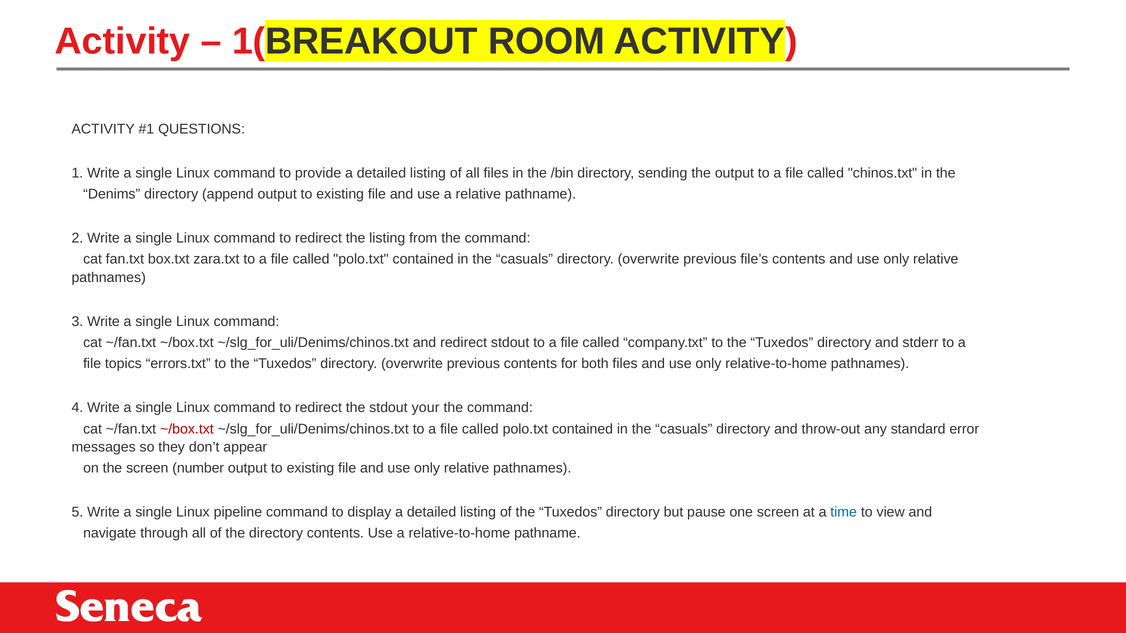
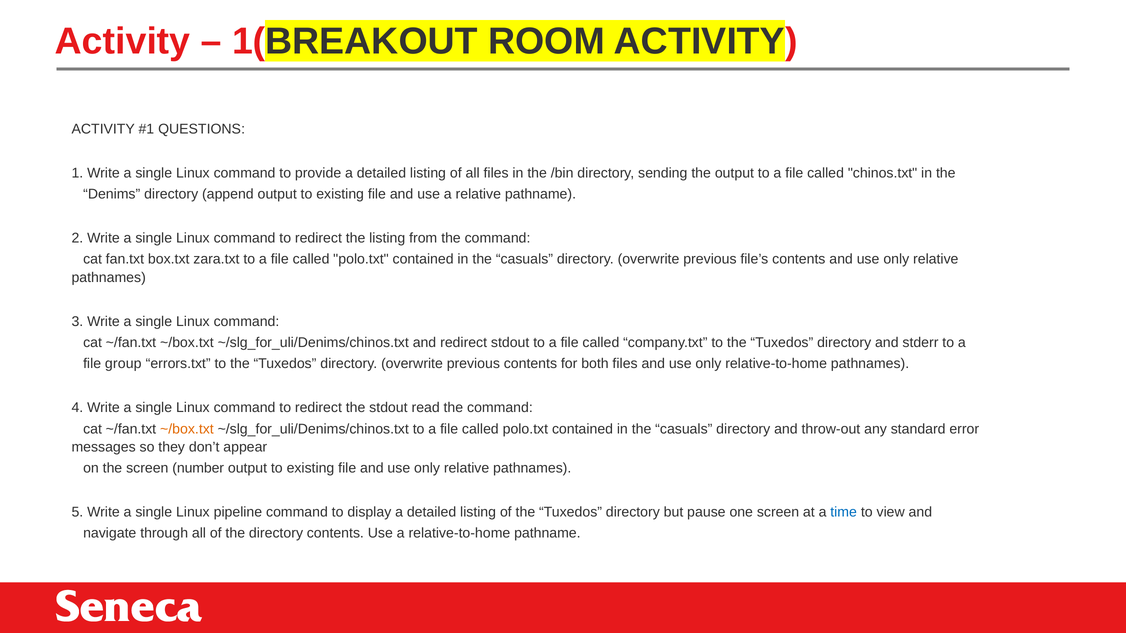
topics: topics -> group (123, 364)
your: your -> read (426, 408)
~/box.txt colour: red -> orange (187, 429)
